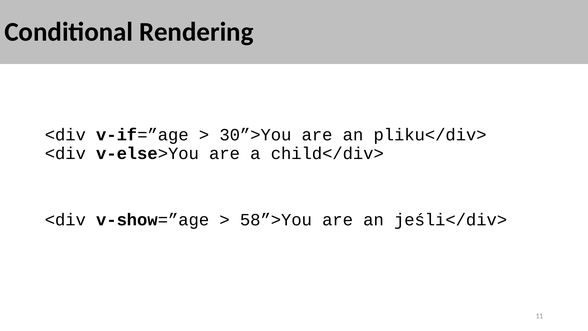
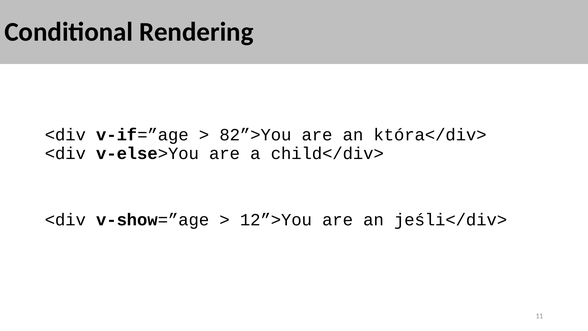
30”>You: 30”>You -> 82”>You (255, 135)
pliku</div>: pliku</div> -> która</div> (430, 135)
58”>You: 58”>You -> 12”>You (276, 220)
